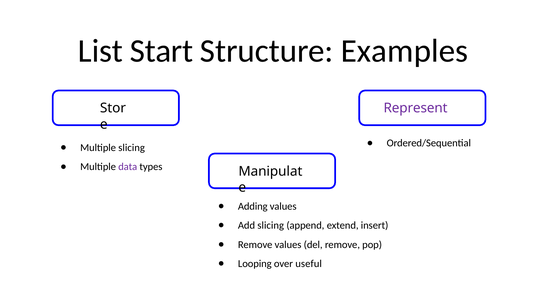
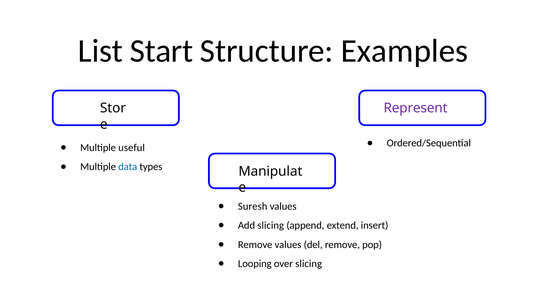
Multiple slicing: slicing -> useful (132, 148)
data colour: purple -> blue (128, 167)
Adding: Adding -> Suresh (253, 206)
over useful: useful -> slicing (309, 264)
